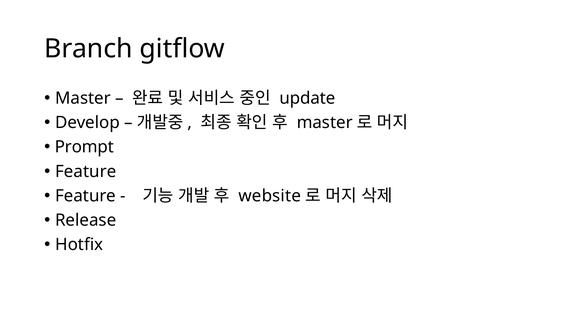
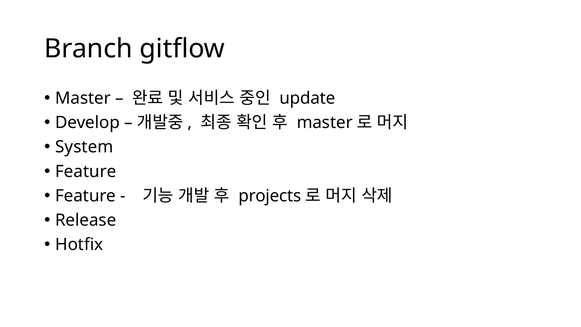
Prompt: Prompt -> System (84, 147)
website: website -> projects (270, 196)
